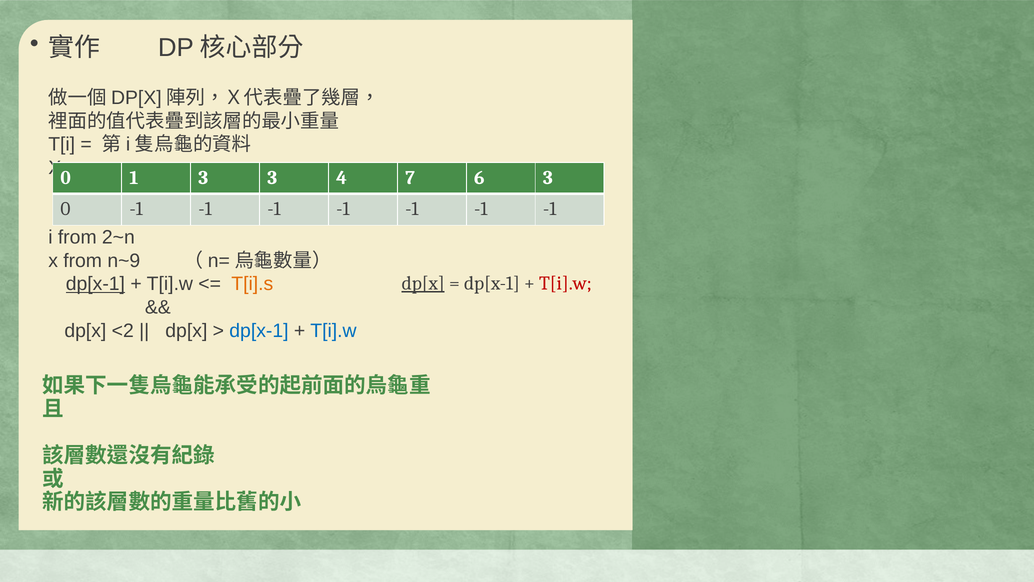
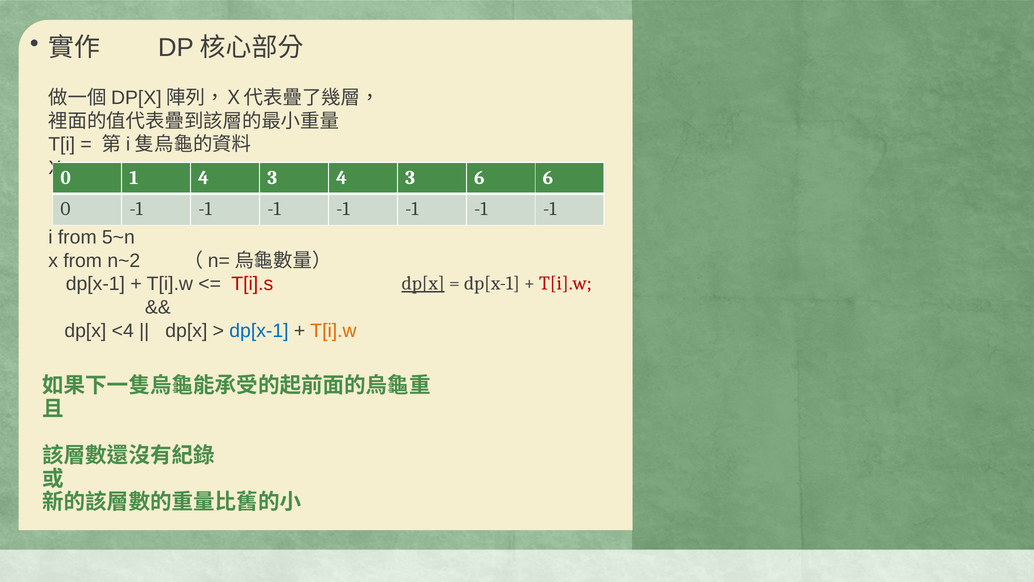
1 3: 3 -> 4 (203, 178)
3 4 7: 7 -> 3 (410, 178)
6 3: 3 -> 6 (548, 178)
2~n: 2~n -> 5~n (118, 237)
n~9: n~9 -> n~2 (124, 261)
dp[x-1 underline: present -> none (95, 284)
T[i].s colour: orange -> red (252, 284)
<2: <2 -> <4 (123, 331)
T[i].w colour: blue -> orange (333, 331)
